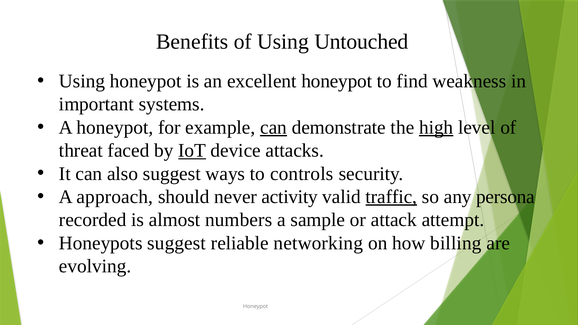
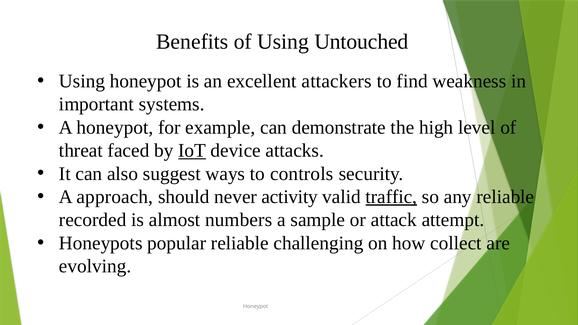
excellent honeypot: honeypot -> attackers (337, 81)
can underline: present -> none (274, 127)
high underline: present -> none (436, 127)
any persona: persona -> reliable (505, 197)
Honeypots suggest: suggest -> popular (177, 243)
networking: networking -> challenging (318, 243)
billing: billing -> collect (456, 243)
